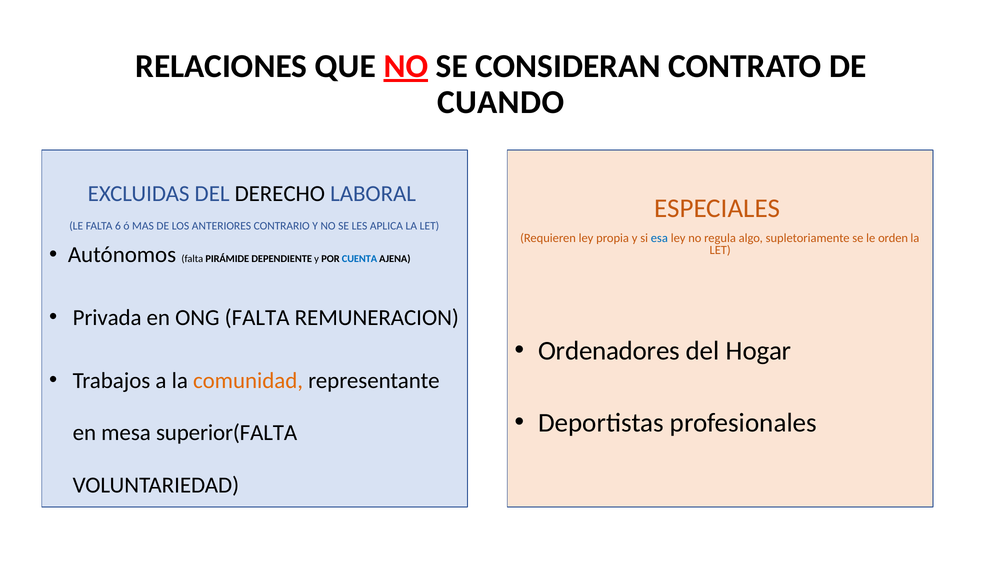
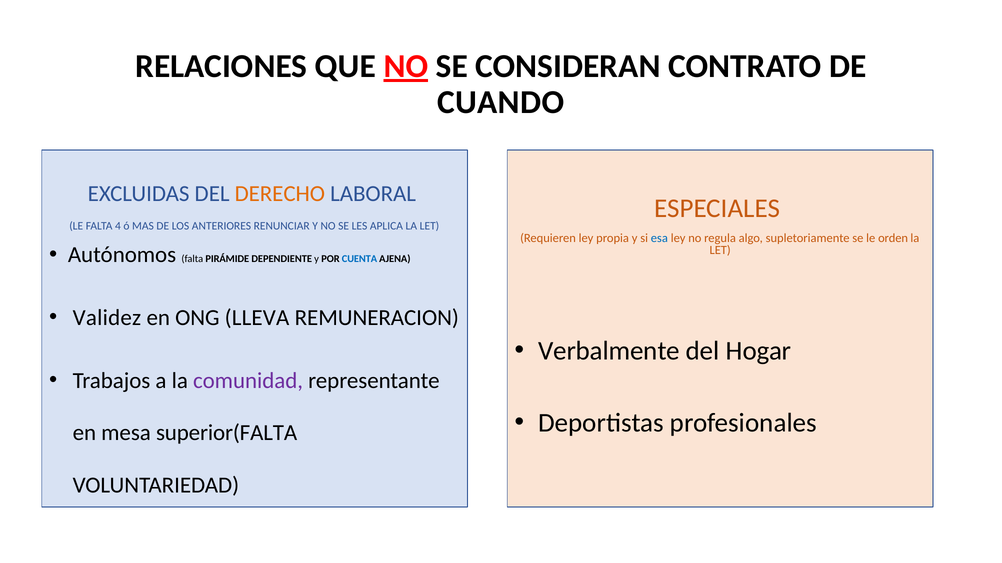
DERECHO colour: black -> orange (280, 194)
6: 6 -> 4 (118, 226)
CONTRARIO: CONTRARIO -> RENUNCIAR (282, 226)
Privada: Privada -> Validez (107, 318)
ONG FALTA: FALTA -> LLEVA (257, 318)
Ordenadores: Ordenadores -> Verbalmente (609, 351)
comunidad colour: orange -> purple (248, 381)
